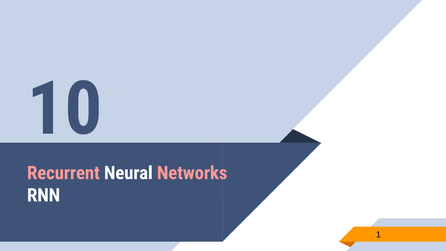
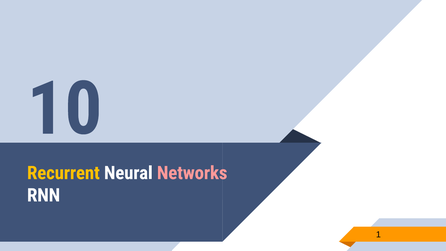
Recurrent colour: pink -> yellow (63, 173)
